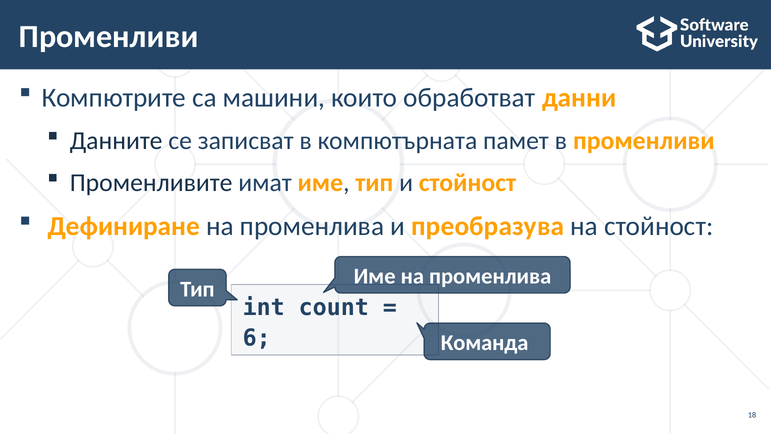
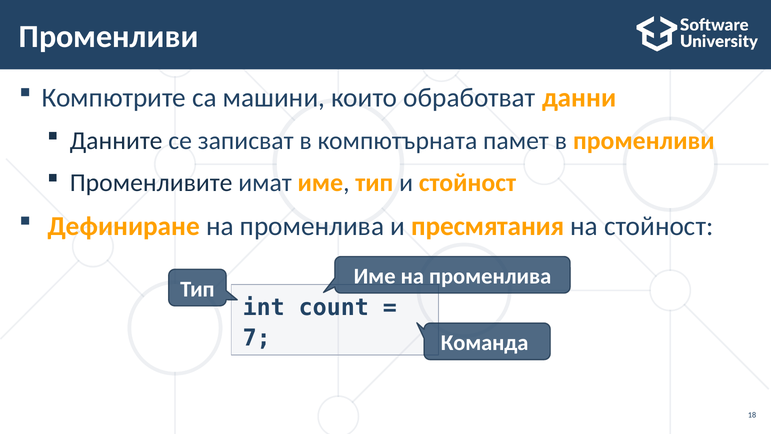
преобразува: преобразува -> пресмятания (488, 226)
6: 6 -> 7 (257, 338)
